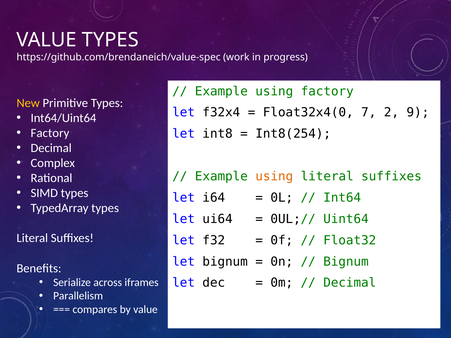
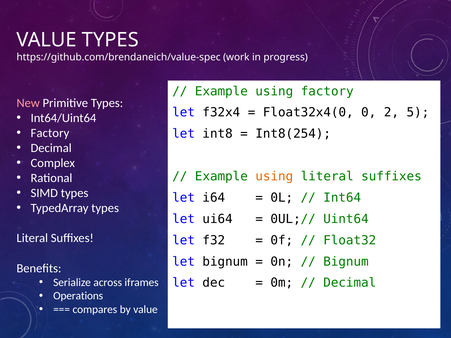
New colour: yellow -> pink (28, 103)
7: 7 -> 0 (369, 113)
9: 9 -> 5 (418, 113)
Parallelism: Parallelism -> Operations (78, 296)
